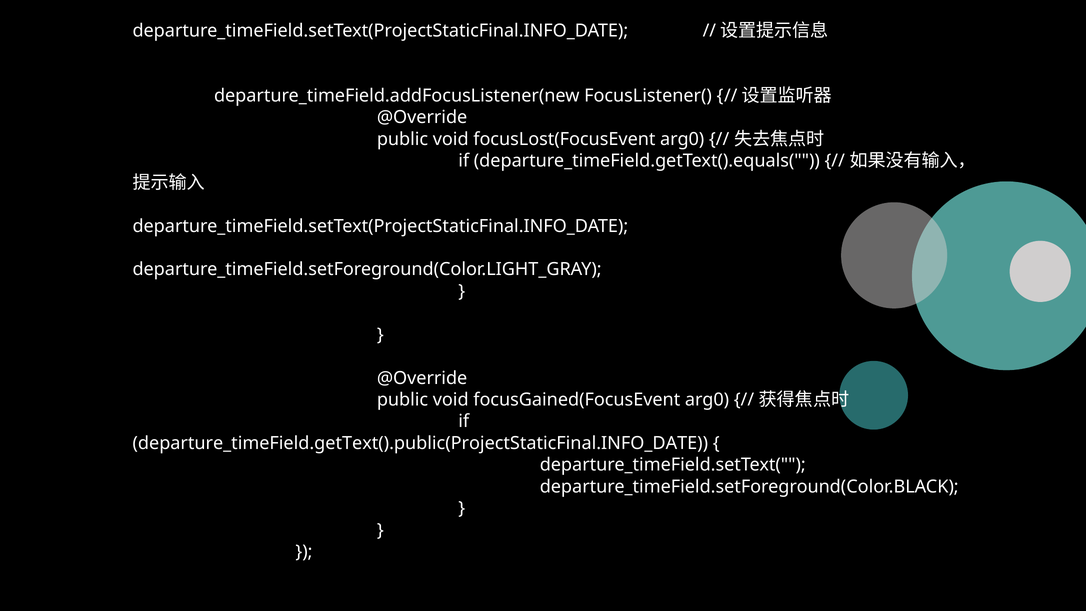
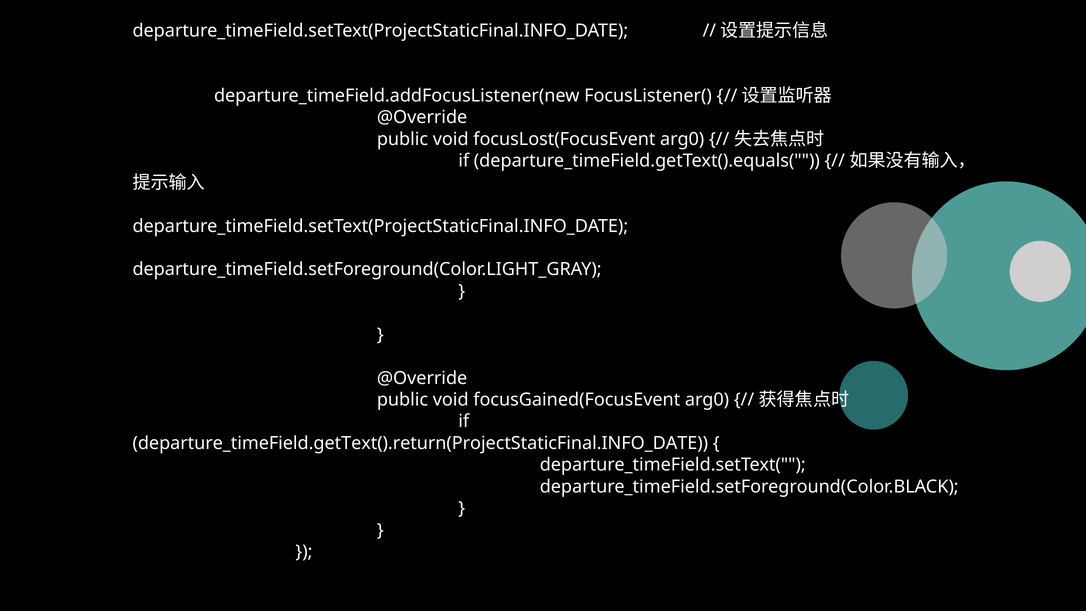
departure_timeField.getText().public(ProjectStaticFinal.INFO_DATE: departure_timeField.getText().public(ProjectStaticFinal.INFO_DATE -> departure_timeField.getText().return(ProjectStaticFinal.INFO_DATE (420, 443)
